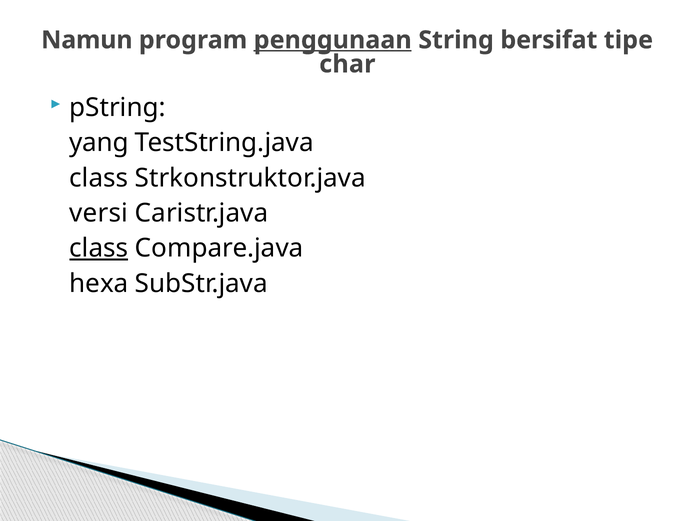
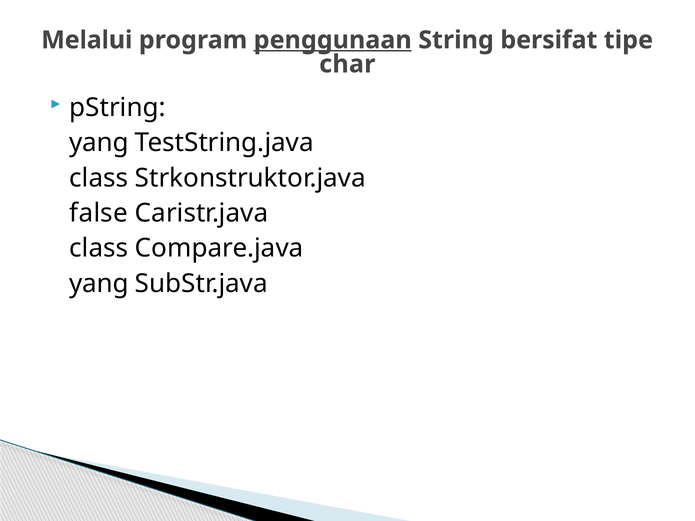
Namun: Namun -> Melalui (87, 40)
versi: versi -> false (99, 213)
class underline: present -> none (99, 248)
hexa: hexa -> yang (99, 284)
